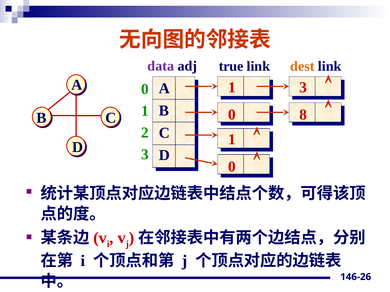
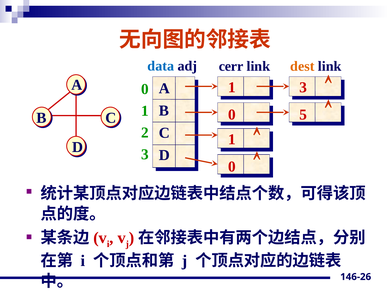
data colour: purple -> blue (161, 66)
true: true -> cerr (231, 66)
8: 8 -> 5 (303, 115)
